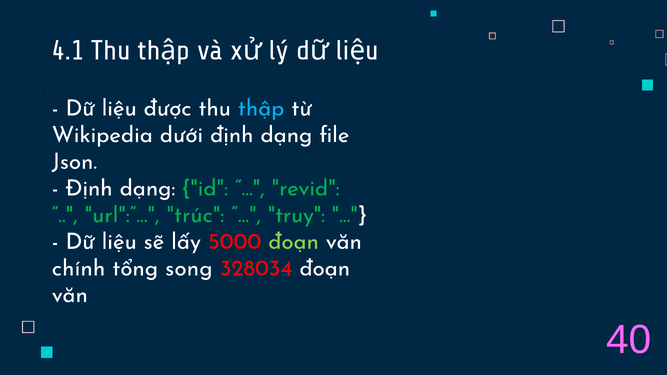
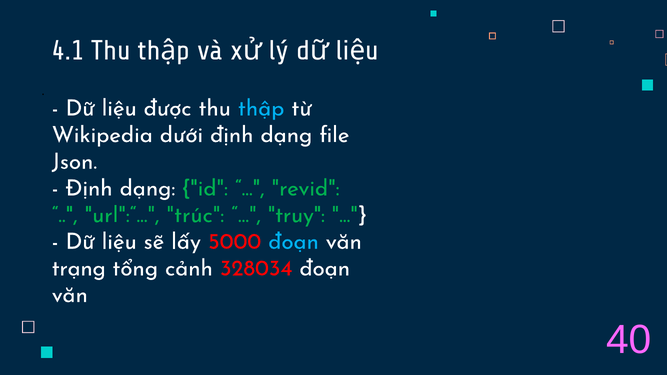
đoạn colour: light green -> light blue (294, 242)
chính: chính -> trạng (79, 268)
song: song -> cảnh (189, 268)
